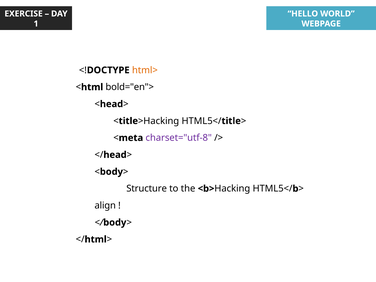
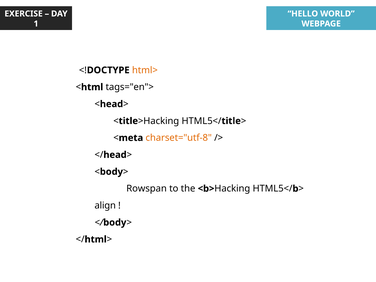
bold="en">: bold="en"> -> tags="en"> (130, 87)
charset="utf-8 colour: purple -> orange (179, 138)
Structure: Structure -> Rowspan (147, 189)
